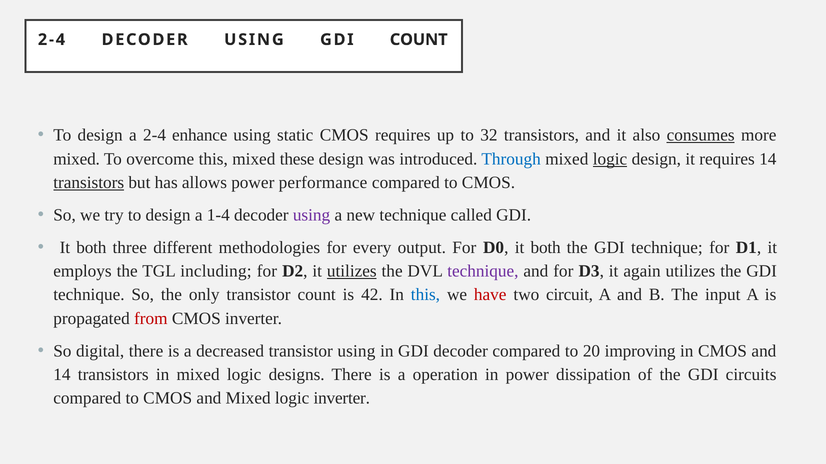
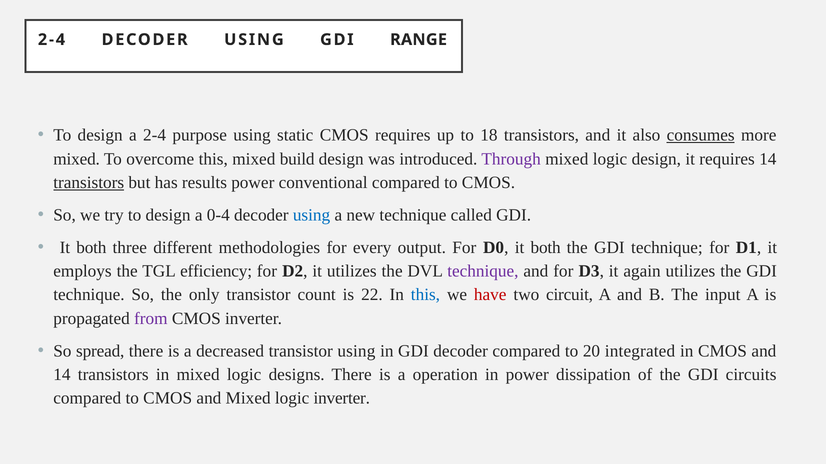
GDI COUNT: COUNT -> RANGE (419, 40)
enhance: enhance -> purpose (200, 135)
32: 32 -> 18 (489, 135)
these: these -> build (297, 159)
Through colour: blue -> purple (511, 159)
logic underline: present -> none (610, 159)
allows: allows -> results (204, 183)
performance: performance -> conventional (323, 183)
1-4: 1-4 -> 0-4 (218, 215)
using colour: purple -> blue (312, 215)
including: including -> efficiency (216, 271)
utilizes underline: present -> none (352, 271)
42: 42 -> 22 (372, 295)
from colour: red -> purple (151, 319)
digital: digital -> spread (100, 351)
improving: improving -> integrated (640, 351)
